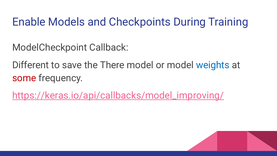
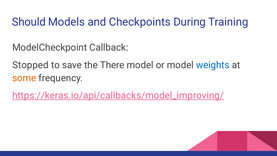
Enable: Enable -> Should (29, 22)
Different: Different -> Stopped (30, 65)
some colour: red -> orange (24, 78)
